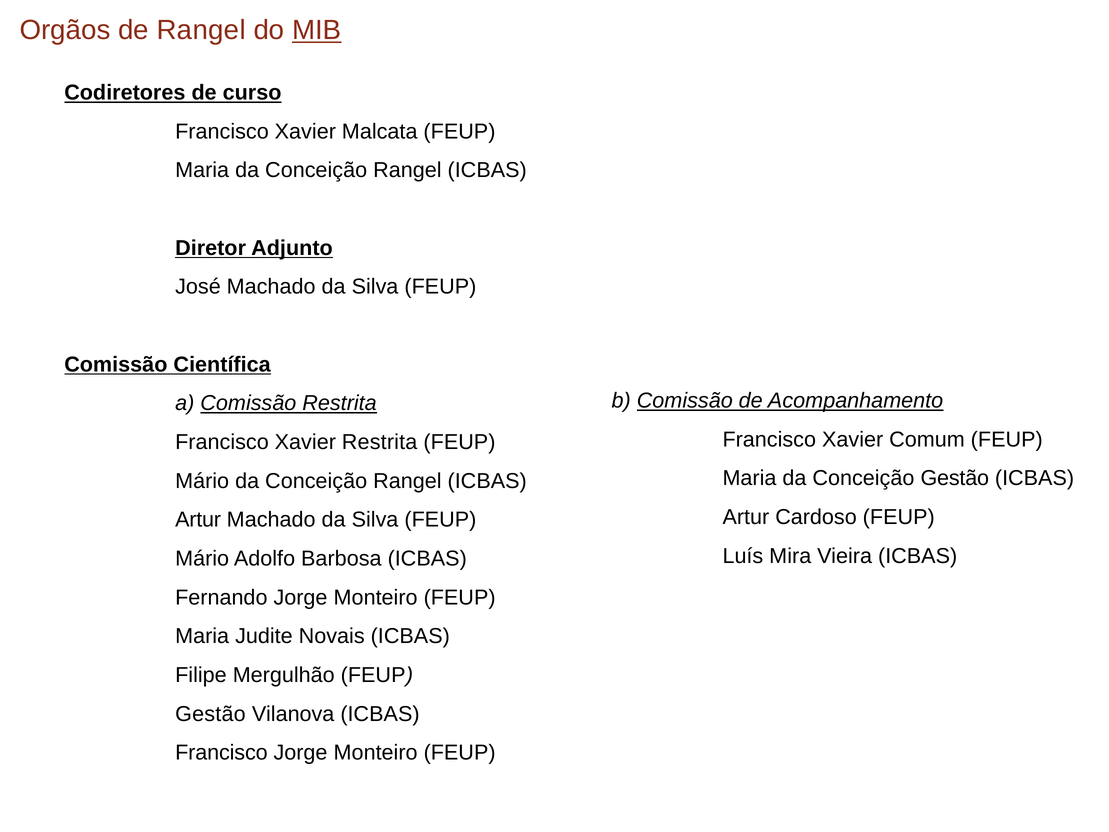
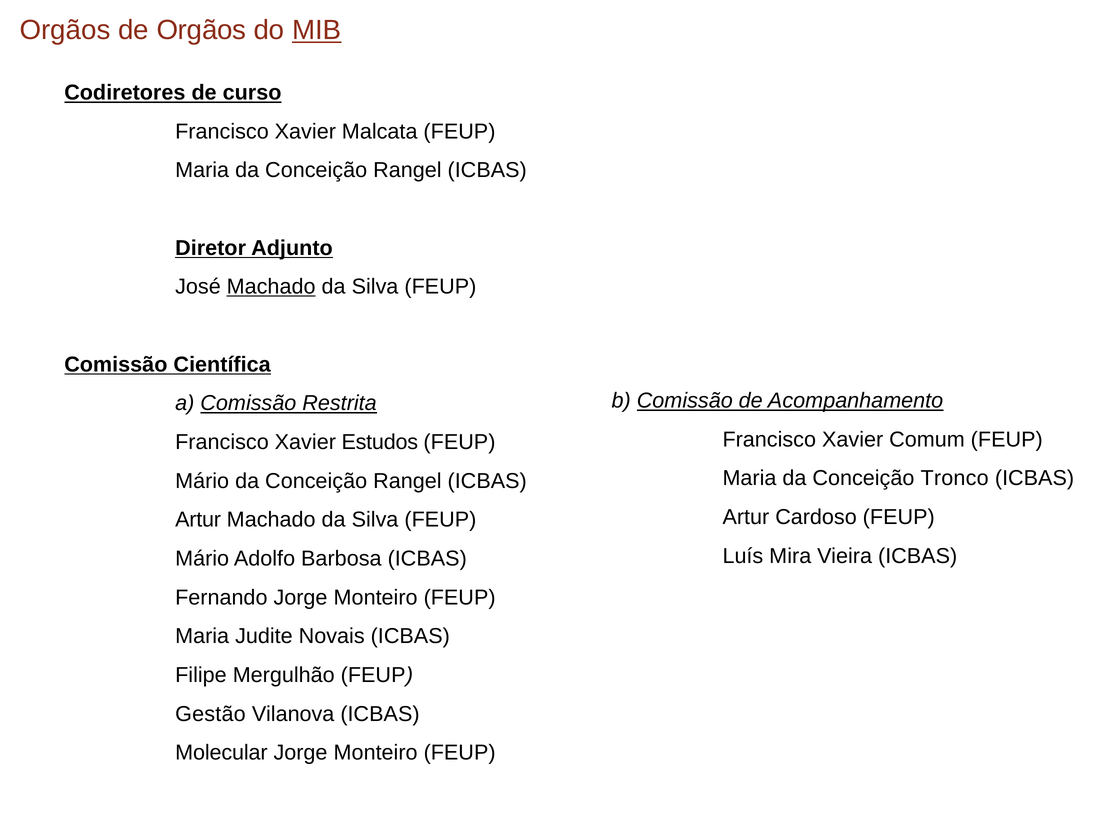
de Rangel: Rangel -> Orgãos (201, 30)
Machado underline: none -> present (271, 287)
Xavier Restrita: Restrita -> Estudos (380, 442)
Conceição Gestão: Gestão -> Tronco (955, 478)
Francisco: Francisco -> Molecular (221, 753)
